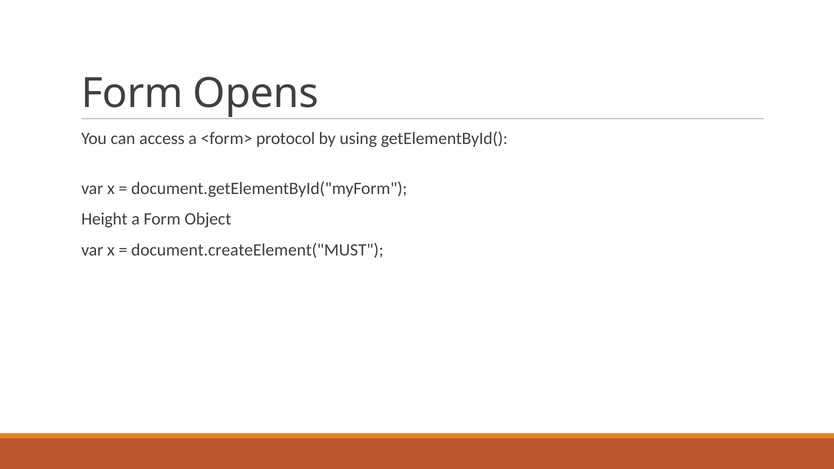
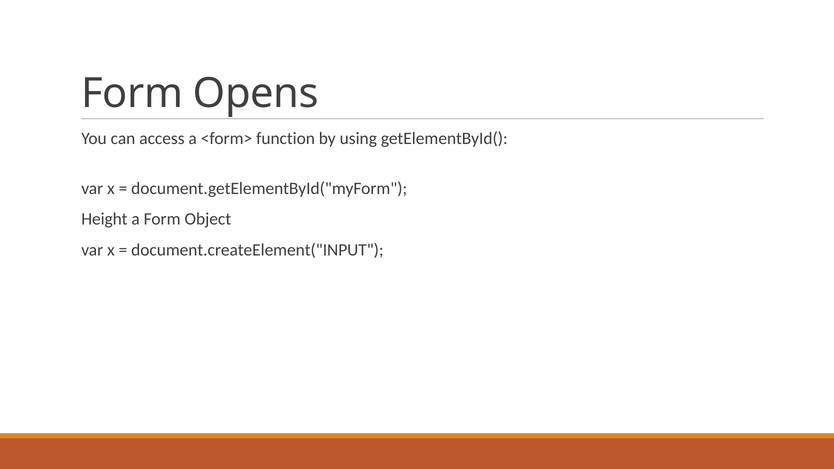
protocol: protocol -> function (286, 139)
document.createElement("MUST: document.createElement("MUST -> document.createElement("INPUT (257, 250)
